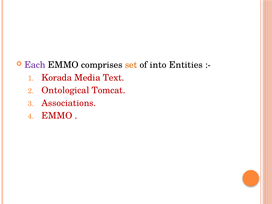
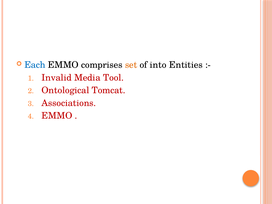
Each colour: purple -> blue (35, 65)
Korada: Korada -> Invalid (57, 78)
Text: Text -> Tool (113, 78)
